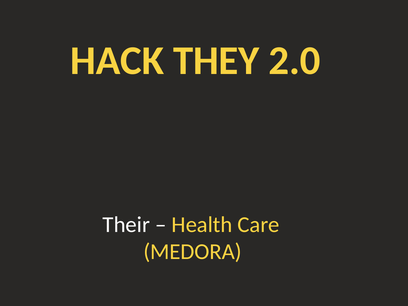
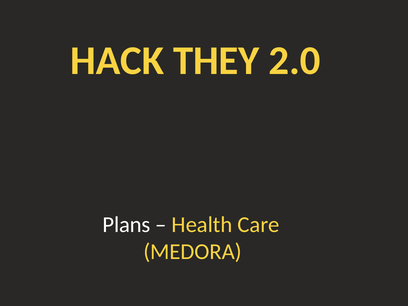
Their: Their -> Plans (126, 225)
